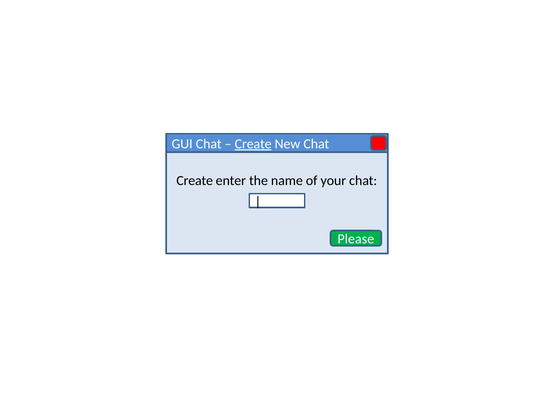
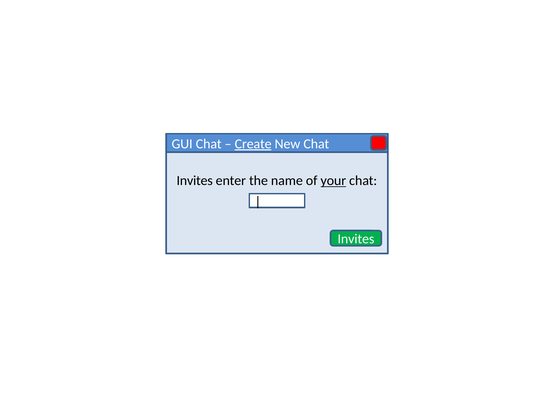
Create: Create -> Invites (195, 181)
your underline: none -> present (333, 181)
Please: Please -> Invites (356, 239)
